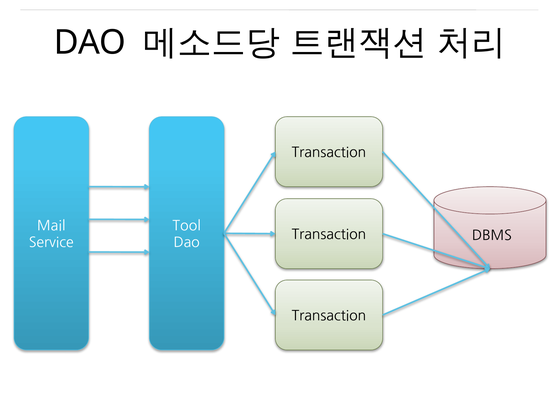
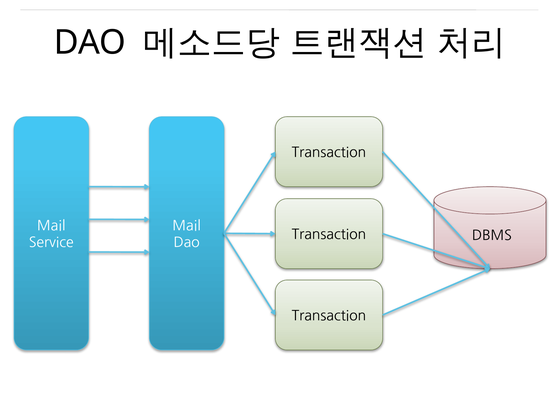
Tool: Tool -> Mail (187, 226)
